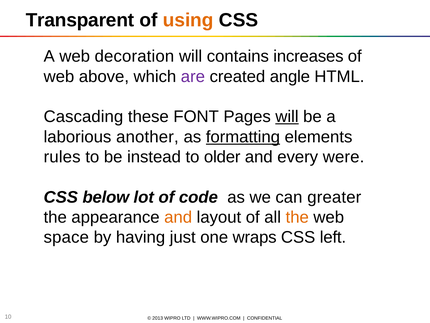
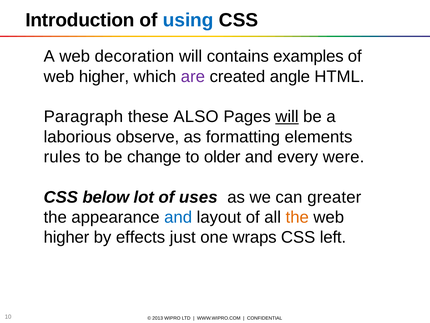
Transparent: Transparent -> Introduction (80, 20)
using colour: orange -> blue (188, 20)
increases: increases -> examples (308, 56)
above: above -> higher (104, 76)
Cascading: Cascading -> Paragraph (83, 117)
FONT: FONT -> ALSO (196, 117)
another: another -> observe (148, 137)
formatting underline: present -> none (243, 137)
instead: instead -> change (154, 157)
code: code -> uses (198, 197)
and colour: orange -> blue (178, 217)
space: space -> higher (66, 237)
having: having -> effects (141, 237)
